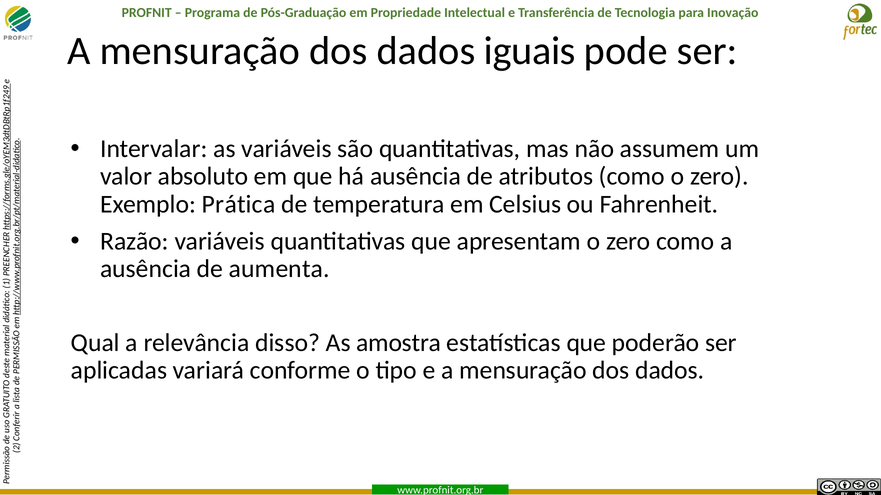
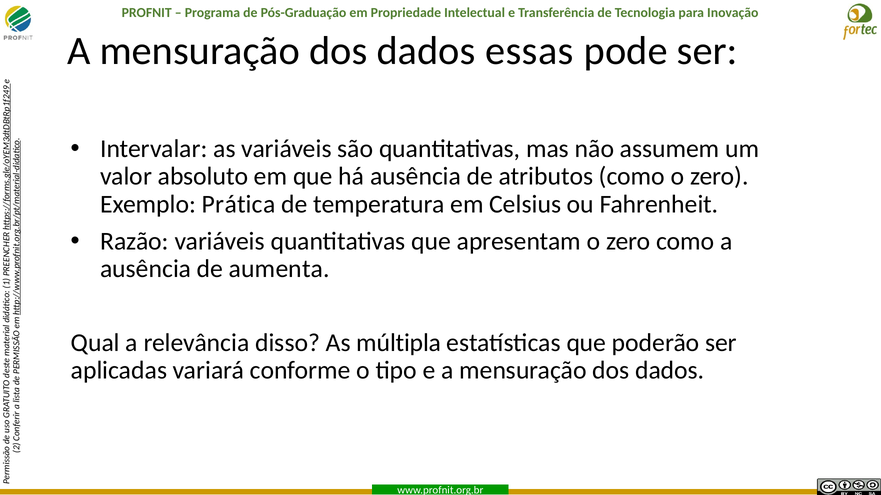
iguais: iguais -> essas (529, 51)
amostra: amostra -> múltipla (399, 343)
